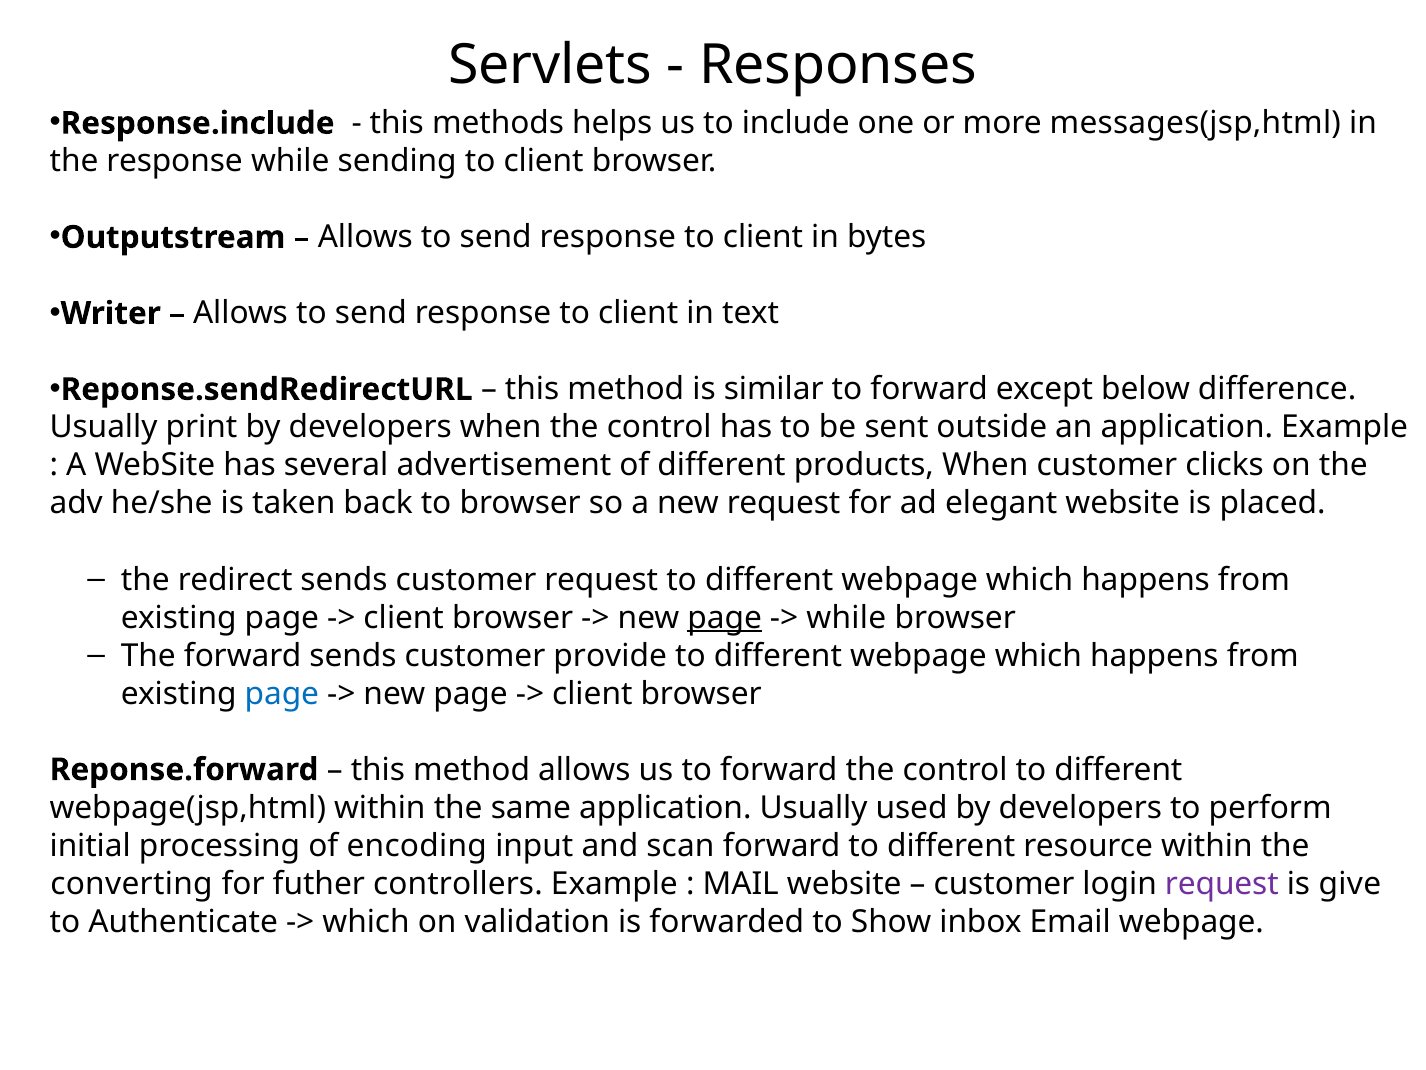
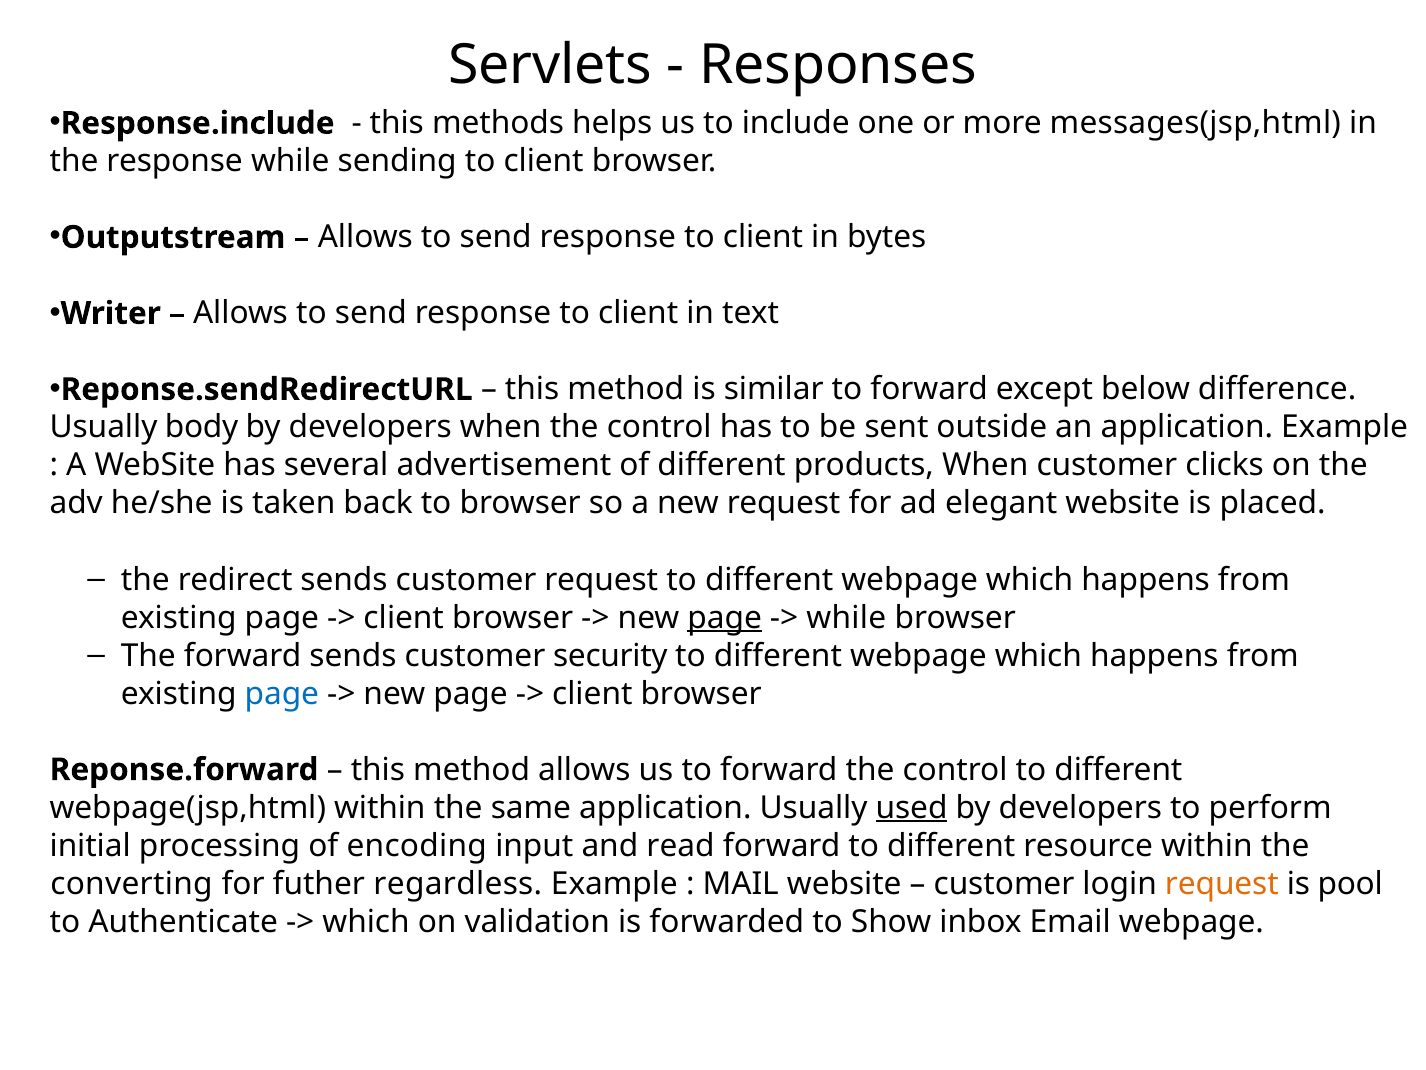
print: print -> body (202, 427)
provide: provide -> security (610, 655)
used underline: none -> present (912, 807)
scan: scan -> read (681, 845)
controllers: controllers -> regardless (458, 883)
request colour: purple -> orange (1222, 883)
give: give -> pool (1350, 883)
